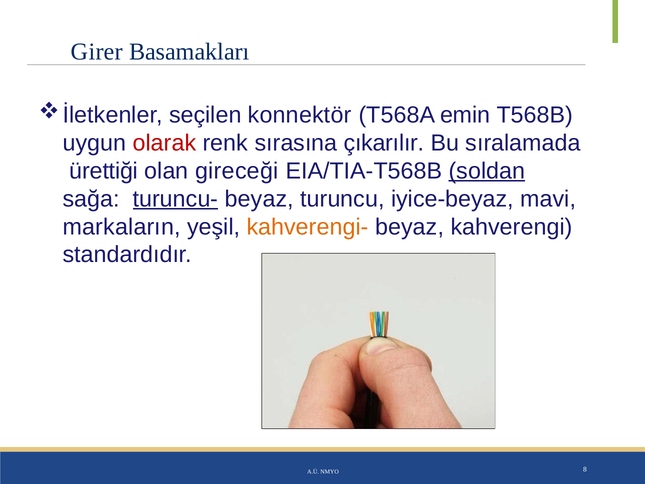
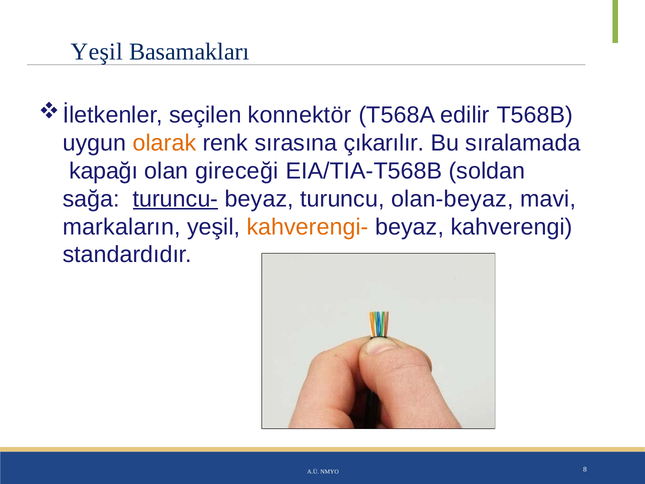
Girer: Girer -> Yeşil (97, 52)
emin: emin -> edilir (465, 115)
olarak colour: red -> orange (165, 143)
ürettiği: ürettiği -> kapağı (104, 171)
soldan underline: present -> none (487, 171)
iyice-beyaz: iyice-beyaz -> olan-beyaz (452, 199)
